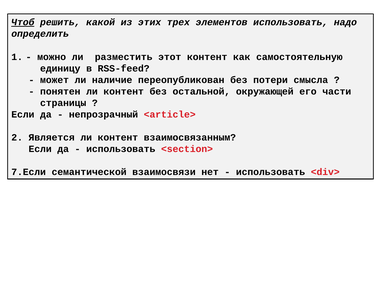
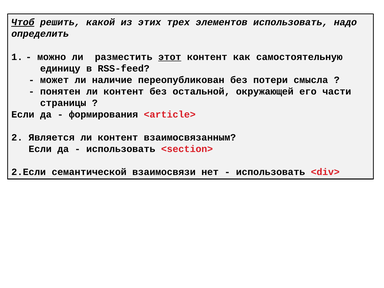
этот underline: none -> present (170, 57)
непрозрачный: непрозрачный -> формирования (103, 114)
7.Если: 7.Если -> 2.Если (29, 172)
